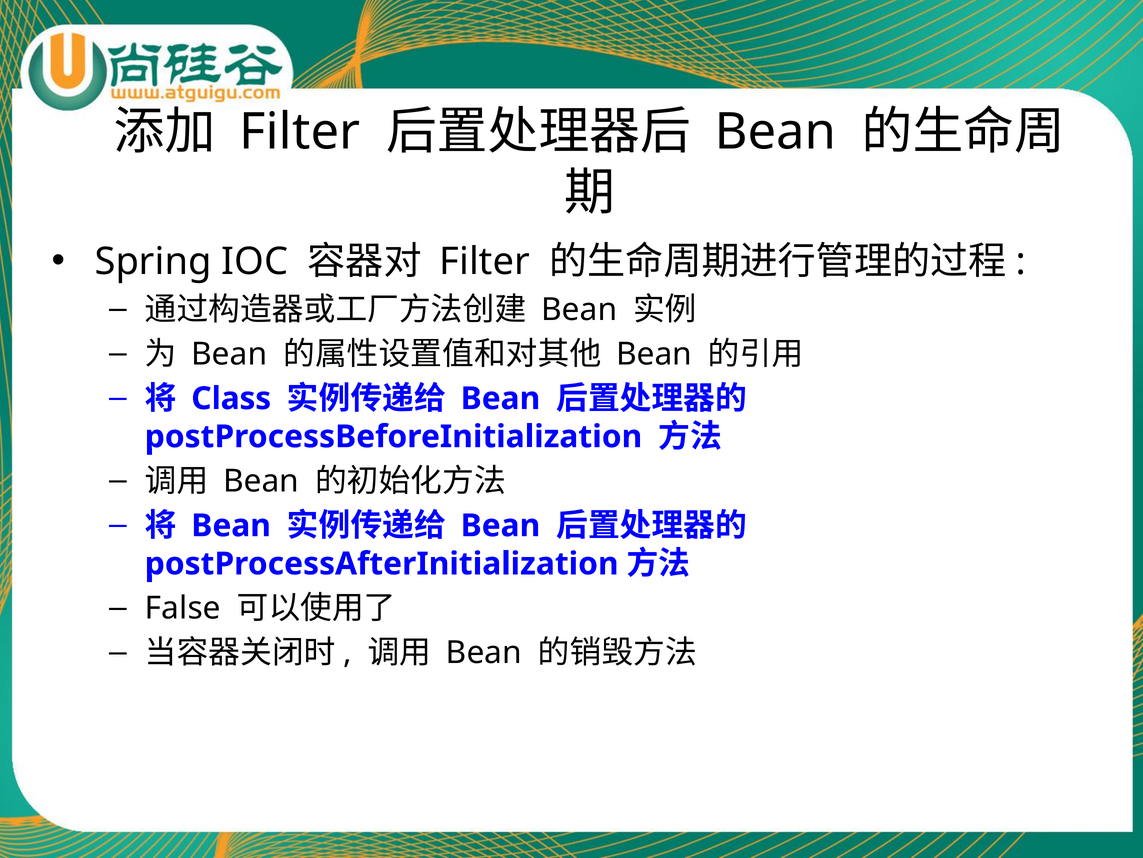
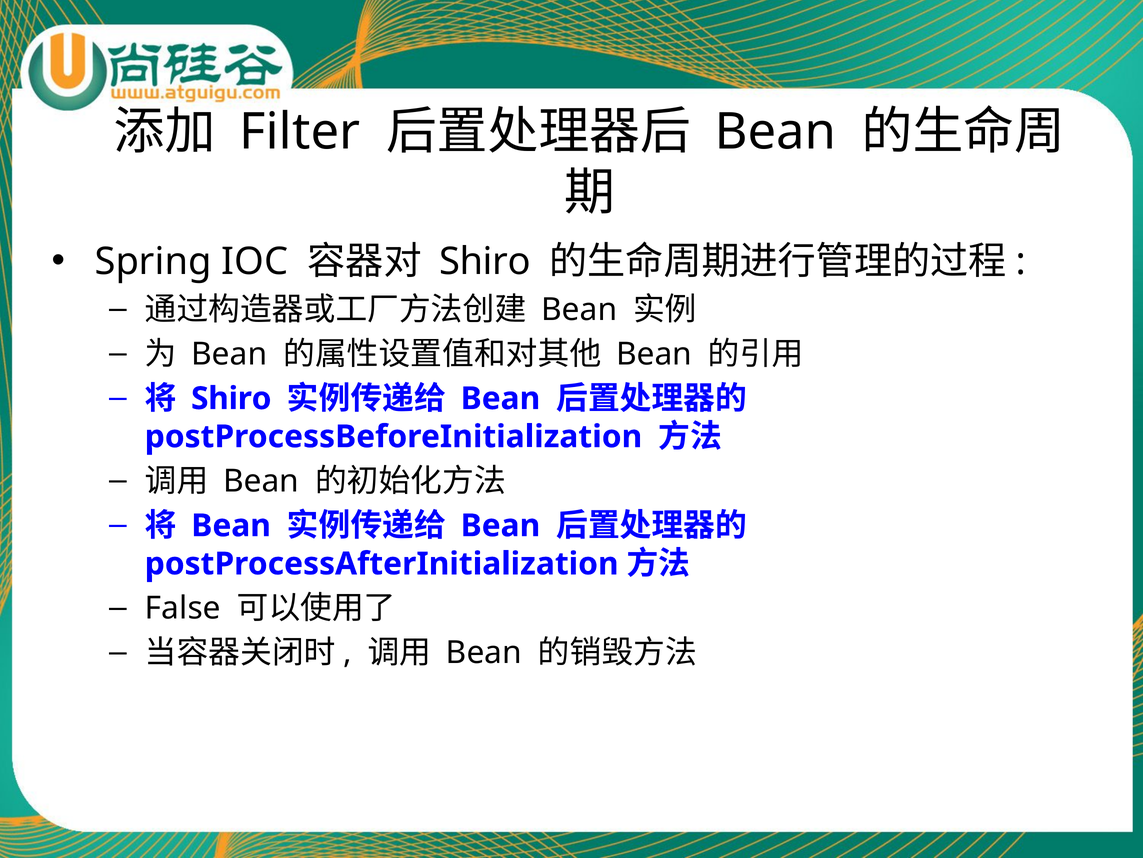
Filter: Filter -> Shiro (485, 262)
Class: Class -> Shiro (231, 398)
